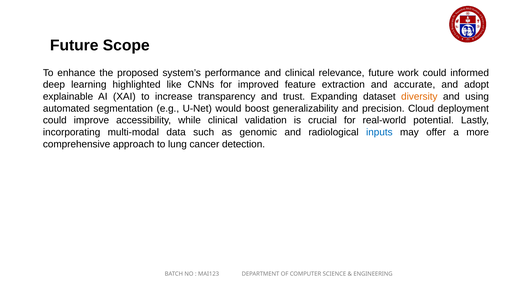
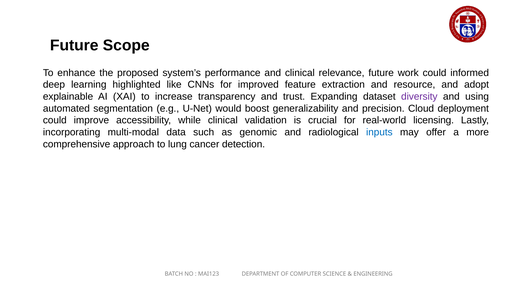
accurate: accurate -> resource (415, 85)
diversity colour: orange -> purple (419, 97)
potential: potential -> licensing (434, 121)
